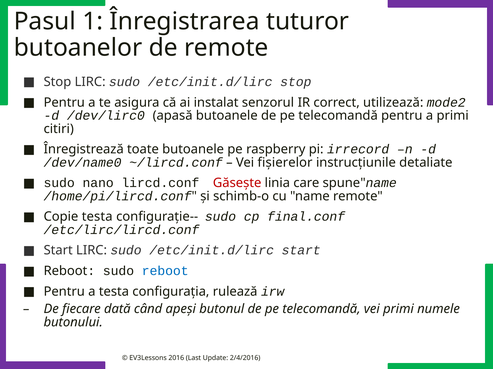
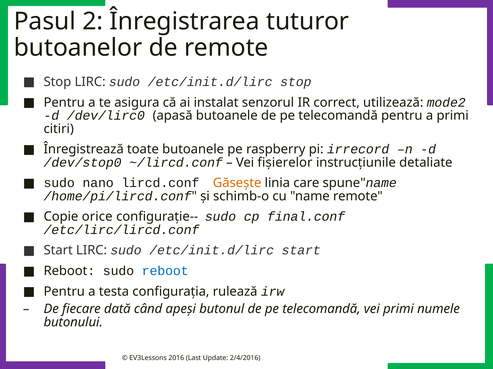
1: 1 -> 2 (93, 21)
/dev/name0: /dev/name0 -> /dev/stop0 (83, 163)
Găsește colour: red -> orange (237, 183)
Copie testa: testa -> orice (97, 217)
